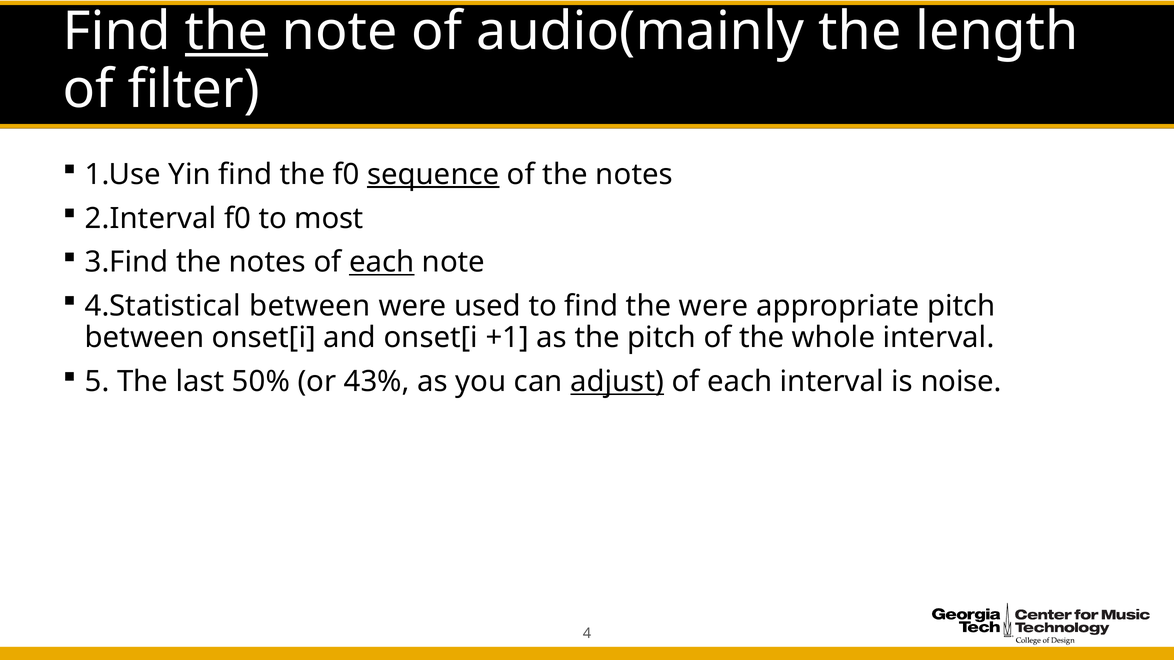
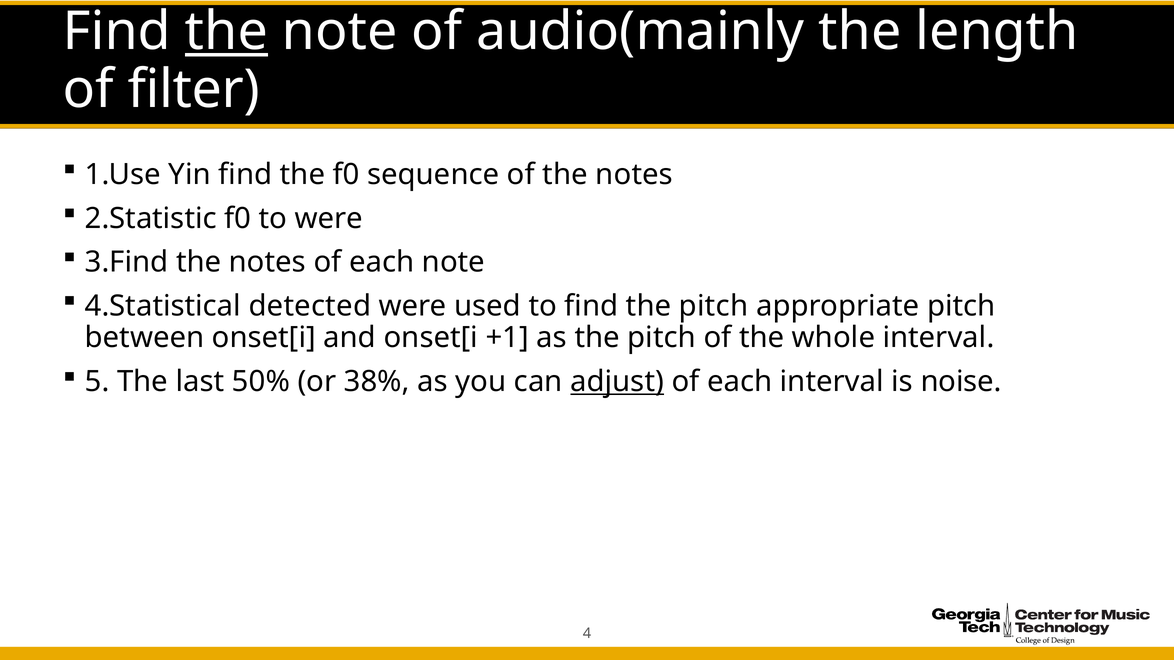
sequence underline: present -> none (433, 175)
2.Interval: 2.Interval -> 2.Statistic (151, 218)
to most: most -> were (329, 218)
each underline: present -> none (382, 262)
4.Statistical between: between -> detected (310, 306)
find the were: were -> pitch (714, 306)
43%: 43% -> 38% (377, 382)
